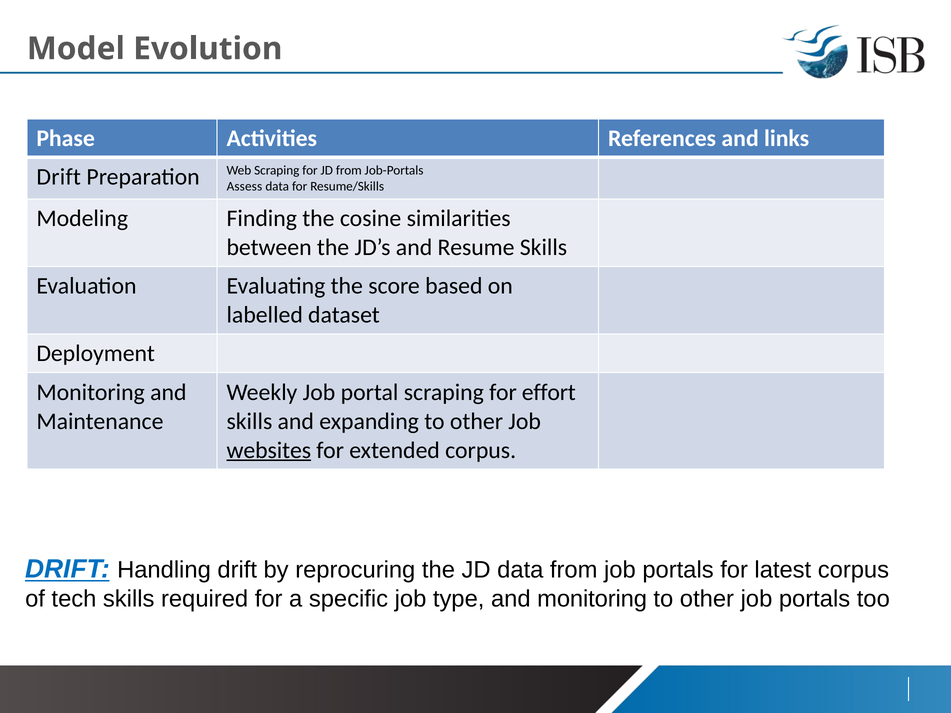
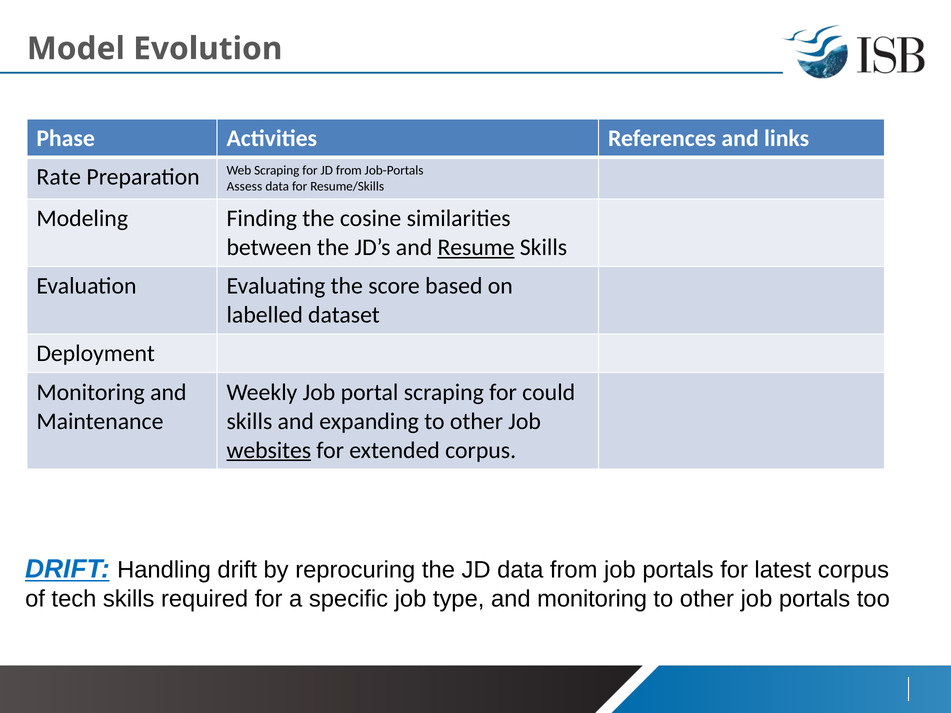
Drift: Drift -> Rate (59, 177)
Resume underline: none -> present (476, 248)
effort: effort -> could (549, 392)
